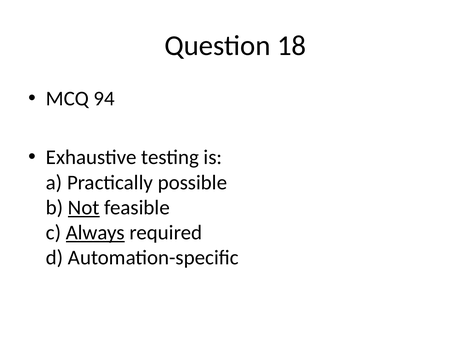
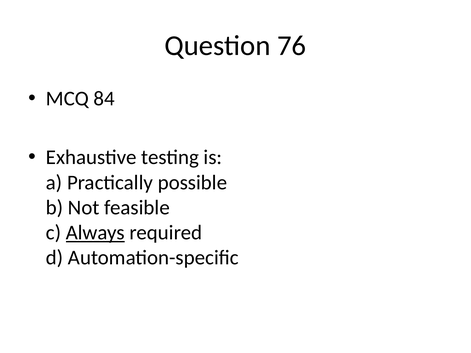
18: 18 -> 76 (292, 46)
94: 94 -> 84 (104, 99)
Not underline: present -> none (84, 208)
